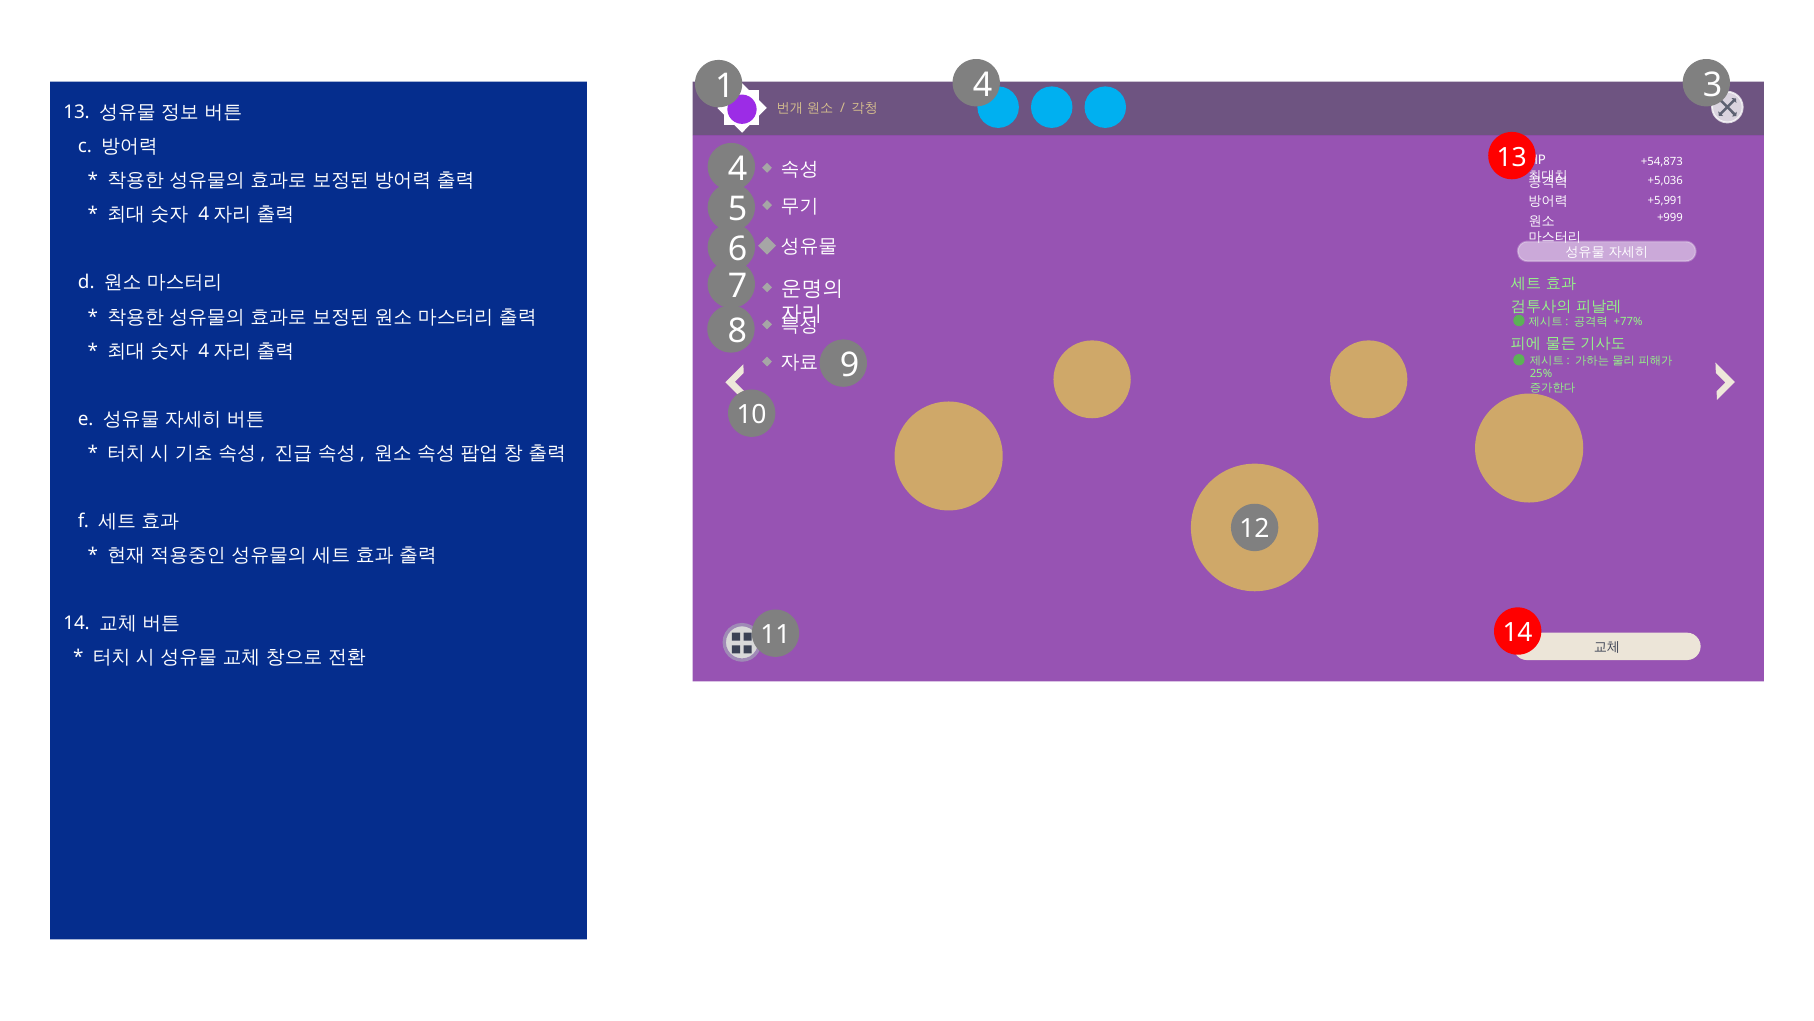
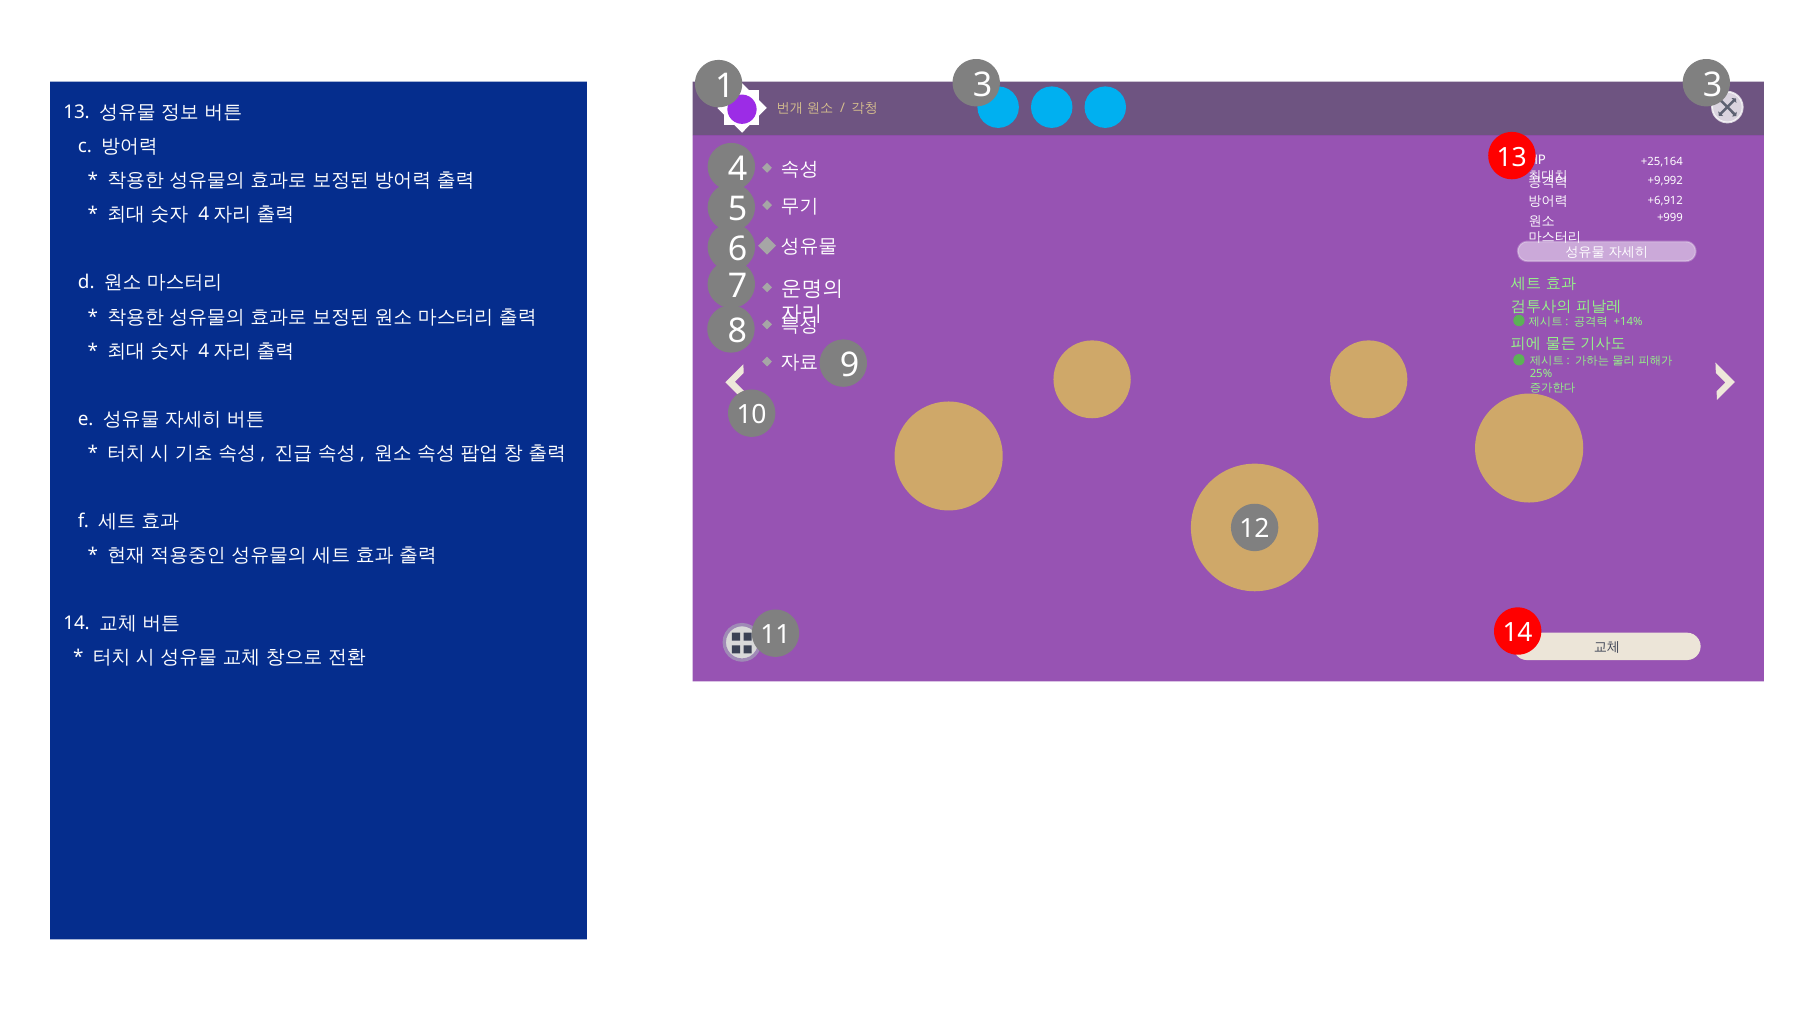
1 4: 4 -> 3 (983, 85)
+54,873: +54,873 -> +25,164 (1662, 161)
+5,036: +5,036 -> +9,992 (1665, 181)
+5,991: +5,991 -> +6,912 (1665, 200)
+77%: +77% -> +14% (1628, 322)
